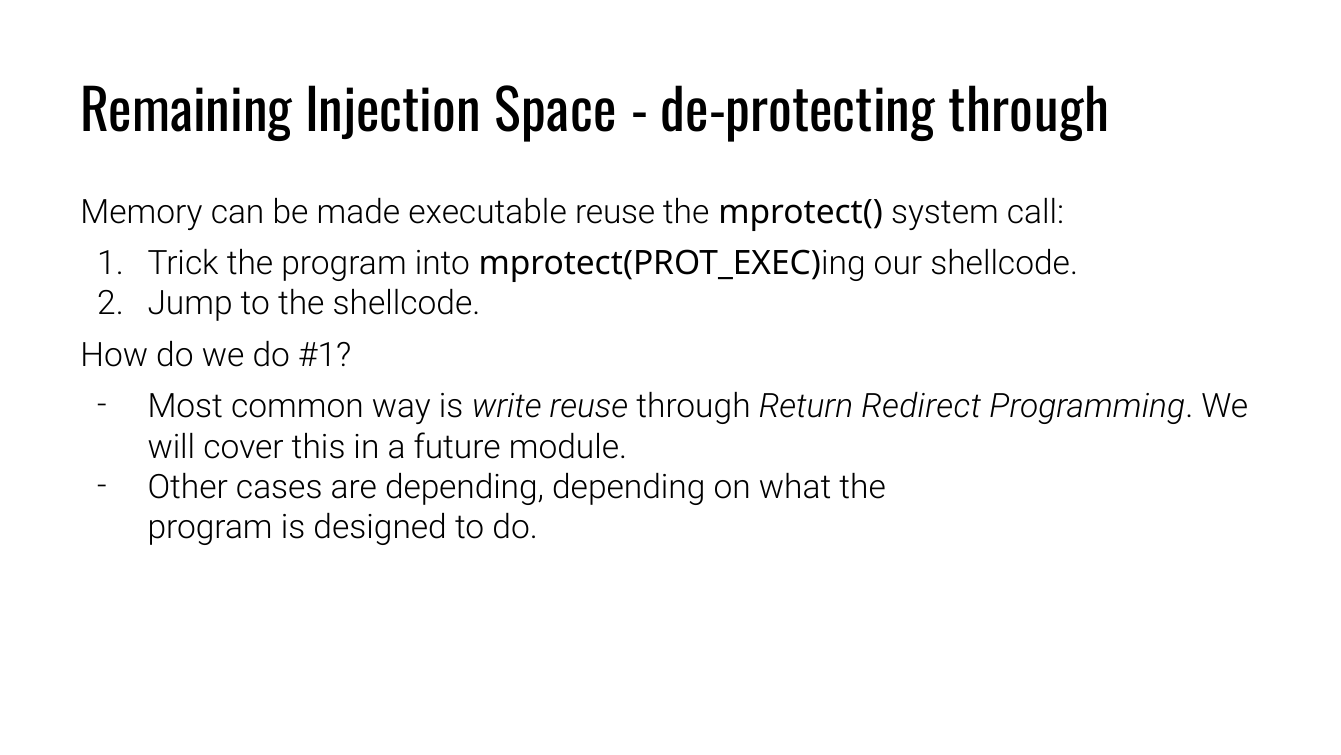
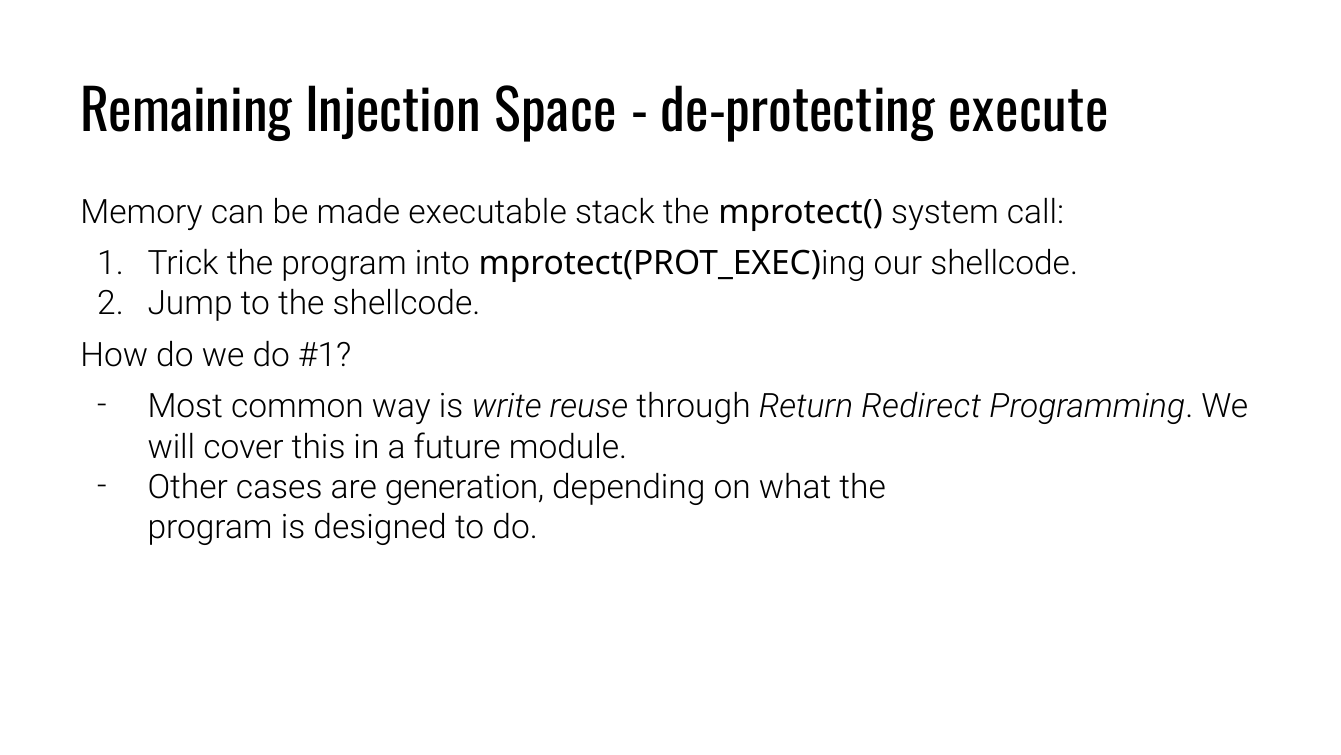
de-protecting through: through -> execute (1029, 113)
executable reuse: reuse -> stack (615, 212)
are depending: depending -> generation (465, 487)
